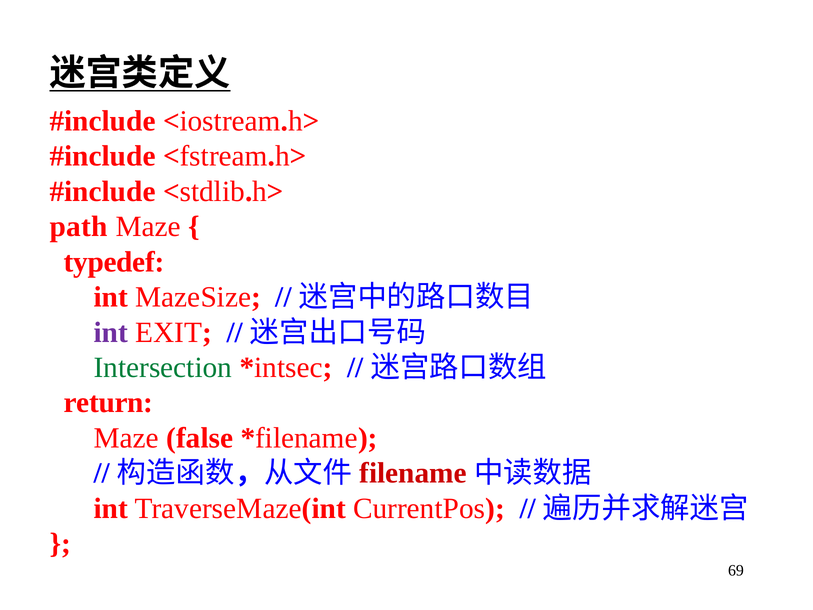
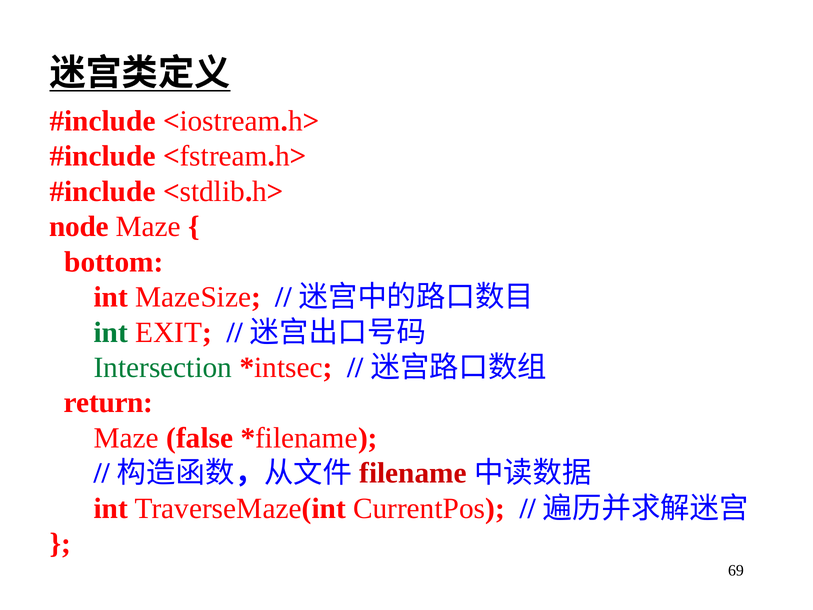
path: path -> node (79, 227)
typedef: typedef -> bottom (114, 262)
int colour: purple -> green (111, 332)
